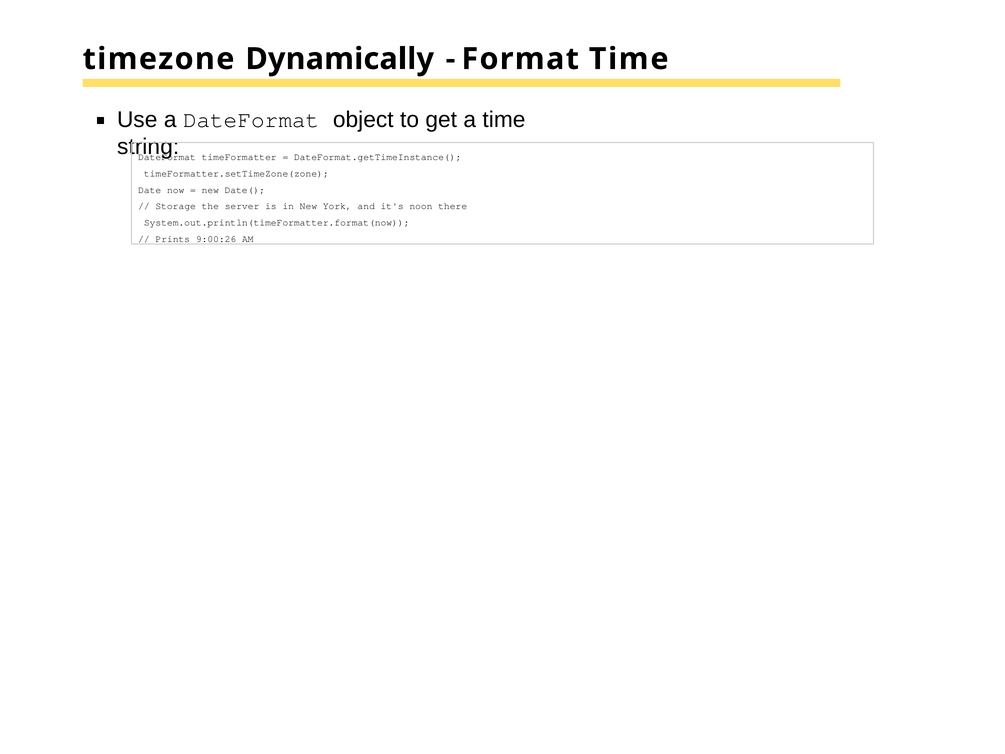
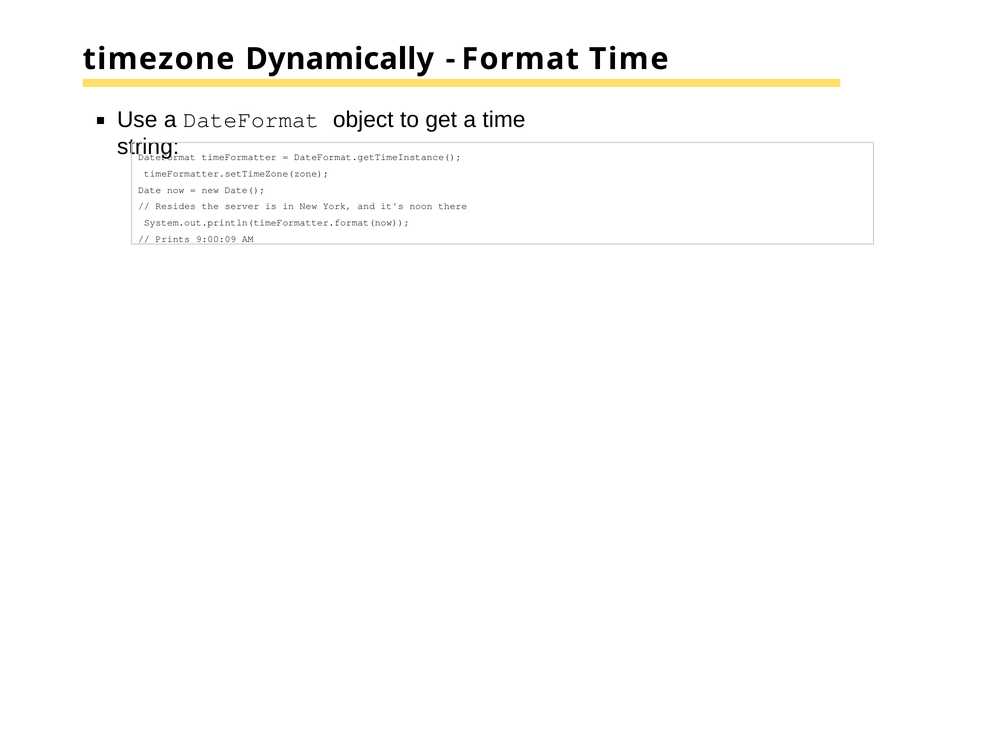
Storage: Storage -> Resides (176, 206)
9:00:26: 9:00:26 -> 9:00:09 (216, 239)
